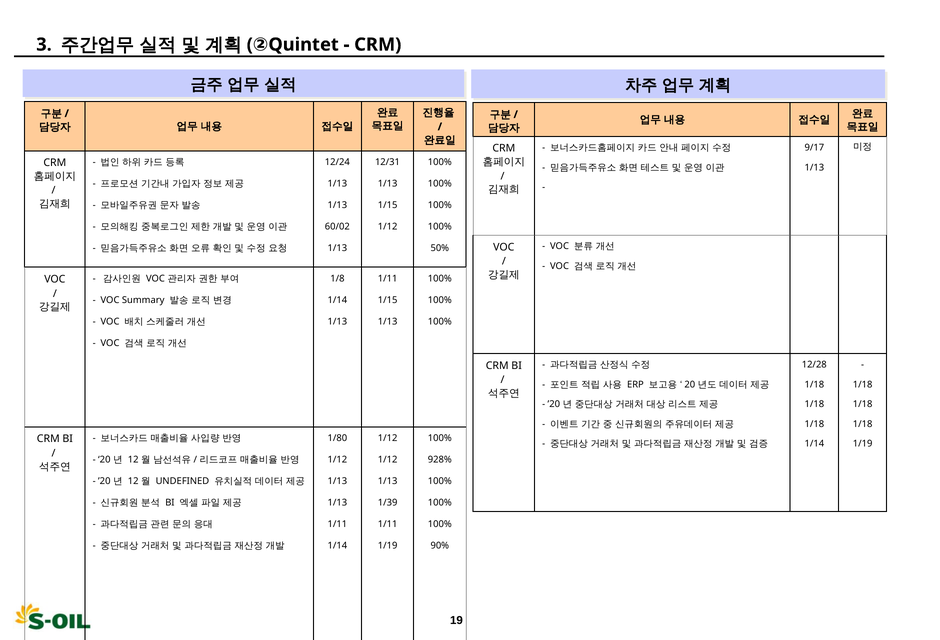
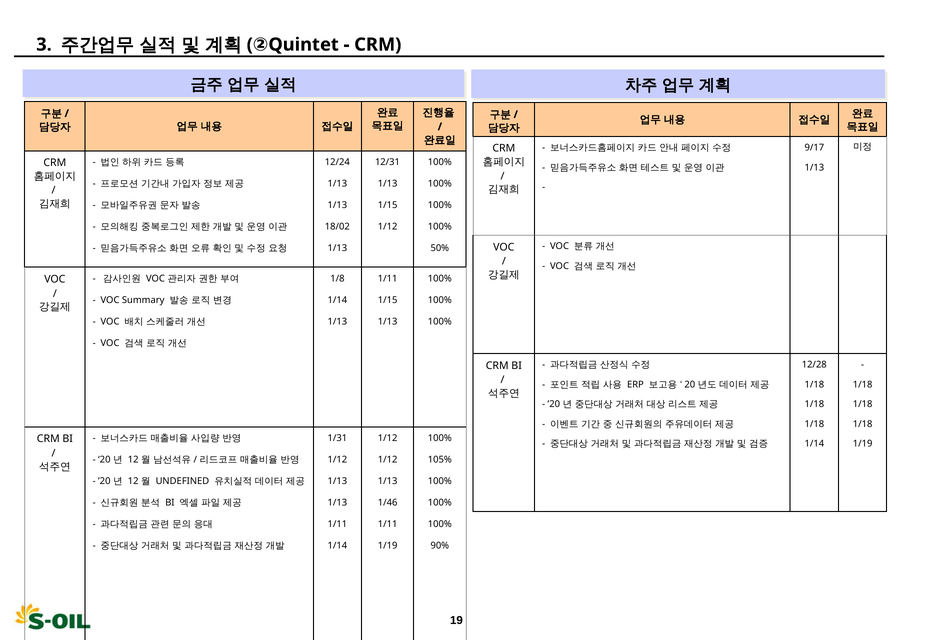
60/02: 60/02 -> 18/02 (337, 227)
1/80: 1/80 -> 1/31 (337, 438)
928%: 928% -> 105% (440, 460)
1/39: 1/39 -> 1/46 (388, 503)
